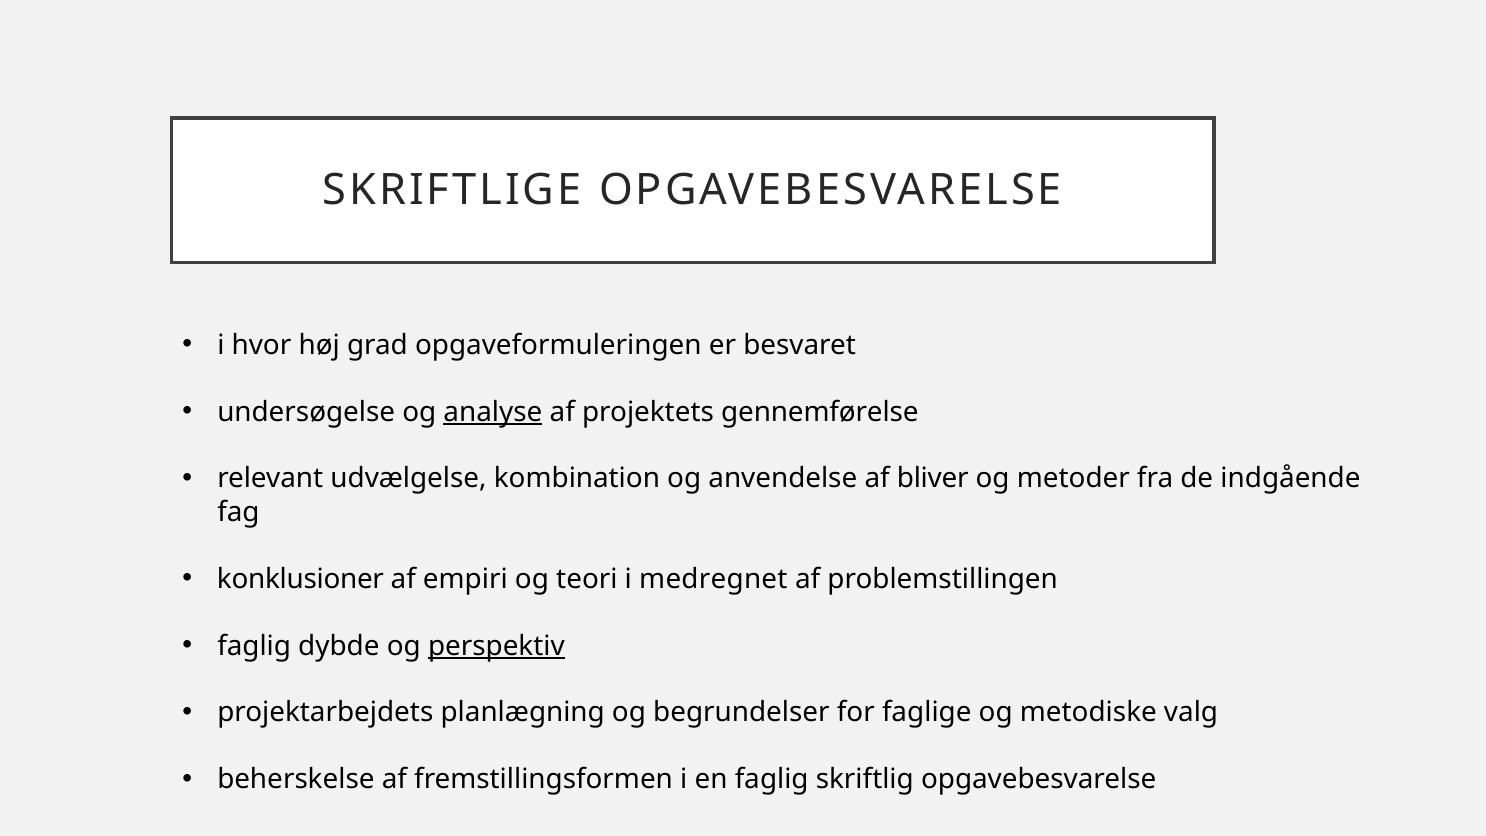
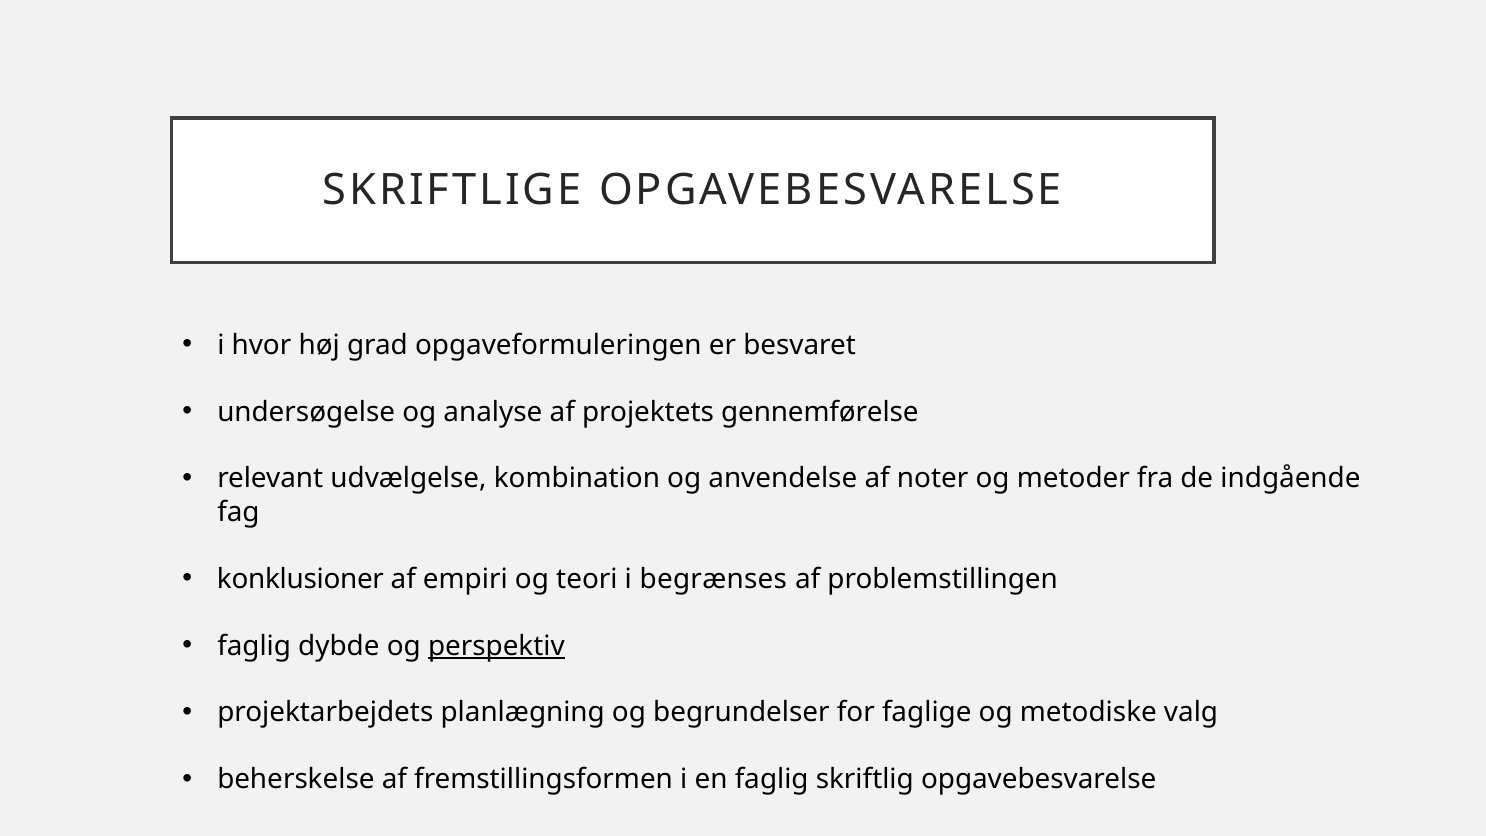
analyse underline: present -> none (493, 412)
bliver: bliver -> noter (933, 479)
medregnet: medregnet -> begrænses (713, 579)
